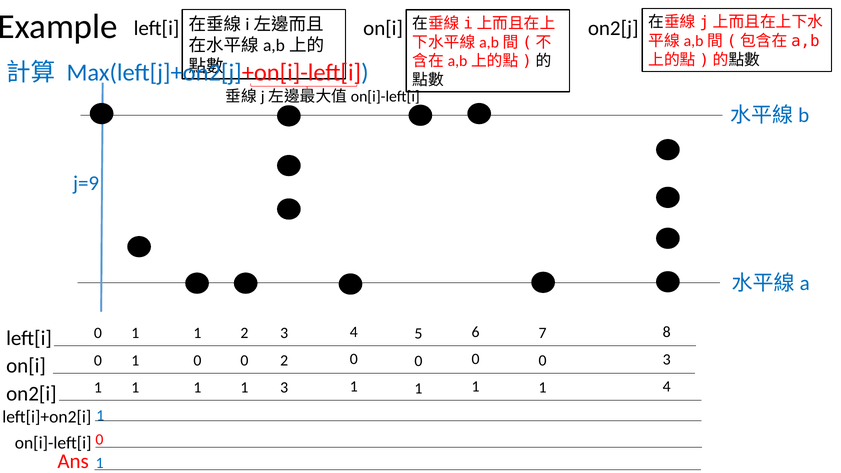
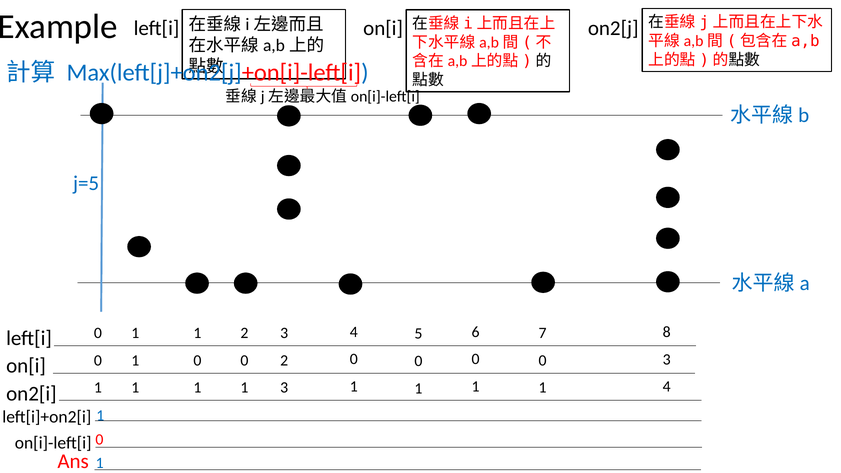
j=9: j=9 -> j=5 (86, 184)
